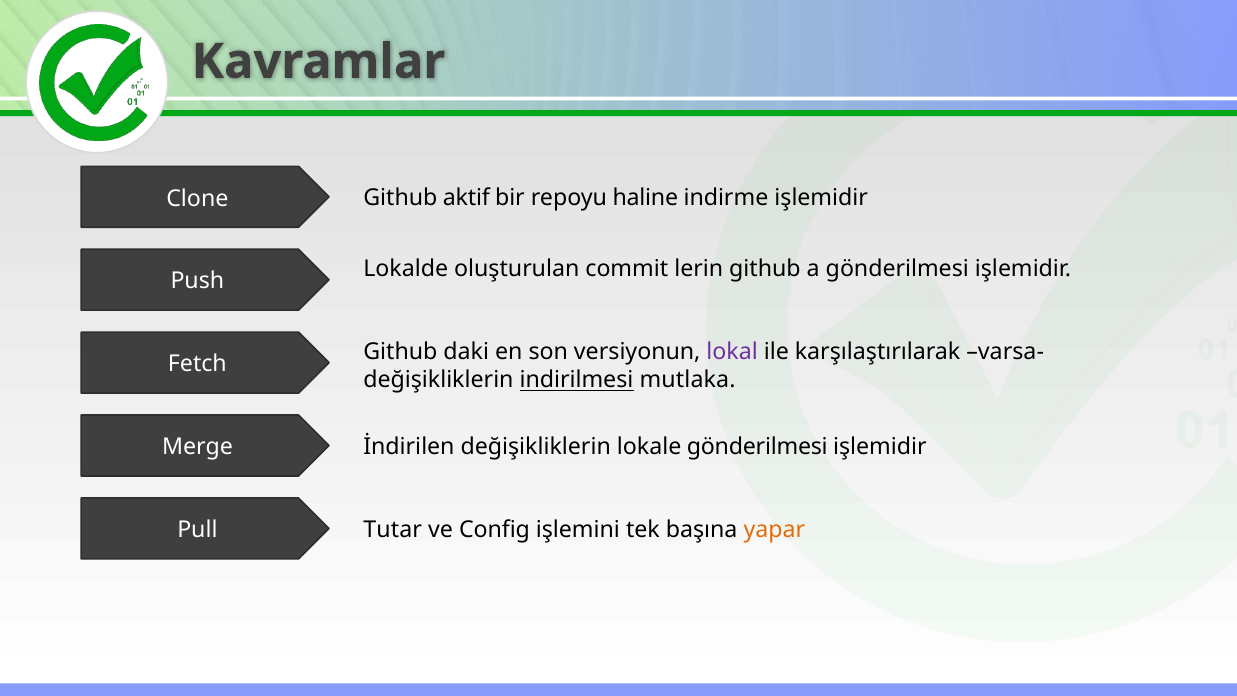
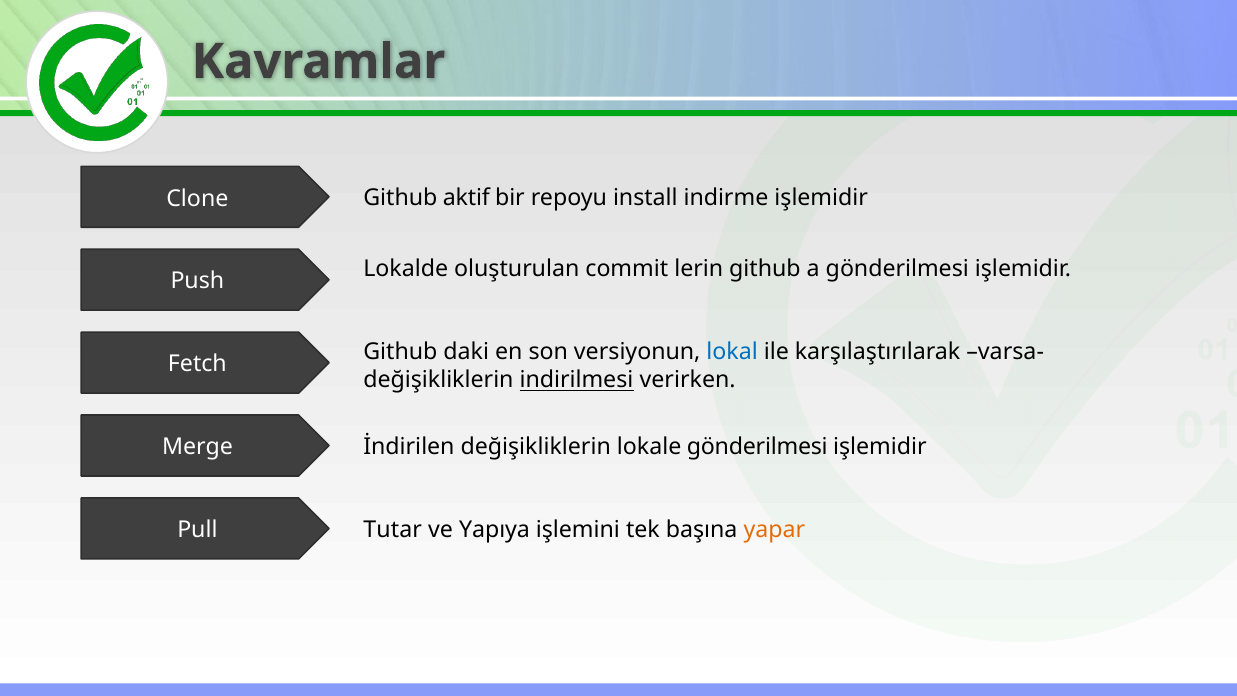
haline: haline -> install (645, 198)
lokal colour: purple -> blue (732, 352)
mutlaka: mutlaka -> verirken (688, 380)
Config: Config -> Yapıya (495, 530)
